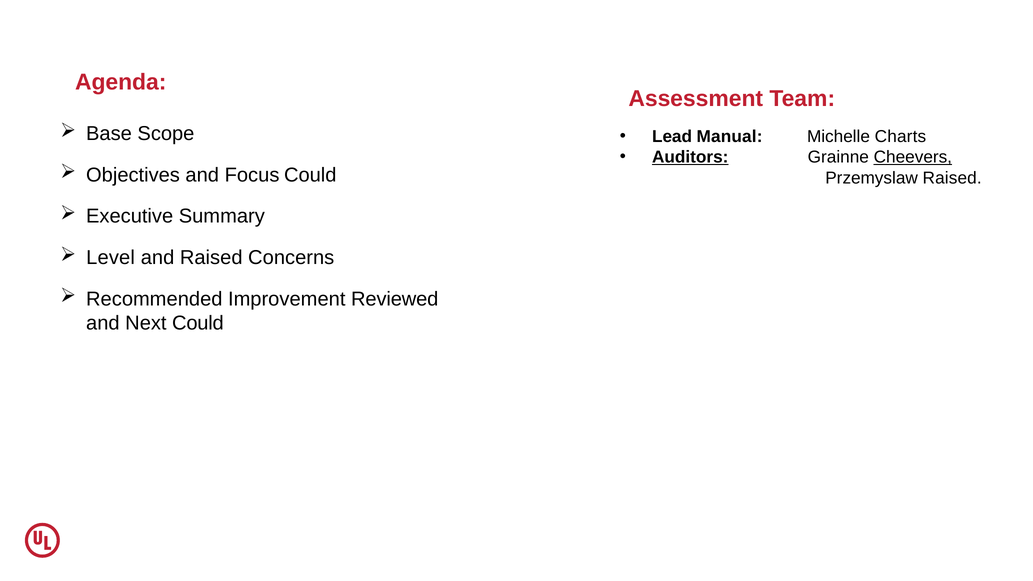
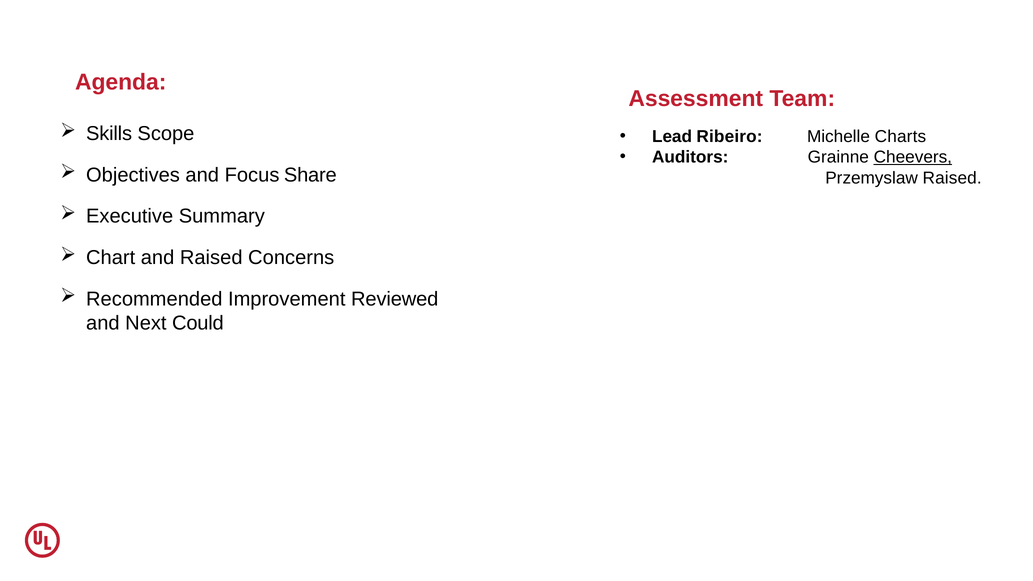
Base: Base -> Skills (109, 134)
Manual: Manual -> Ribeiro (730, 137)
Auditors underline: present -> none (690, 157)
Focus Could: Could -> Share (310, 175)
Level: Level -> Chart (111, 258)
